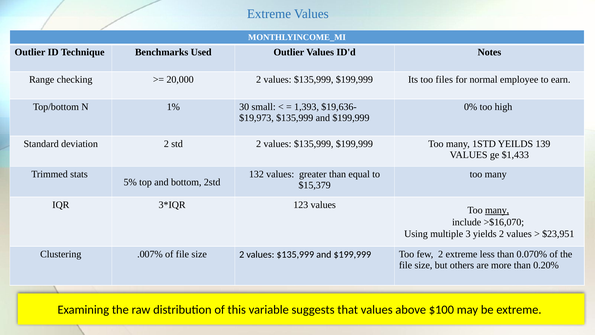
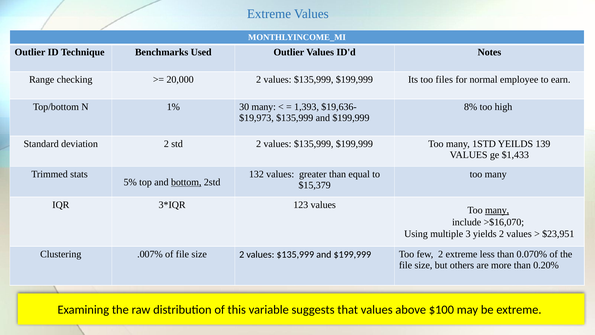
30 small: small -> many (264, 107)
0%: 0% -> 8% (471, 107)
bottom underline: none -> present (186, 182)
